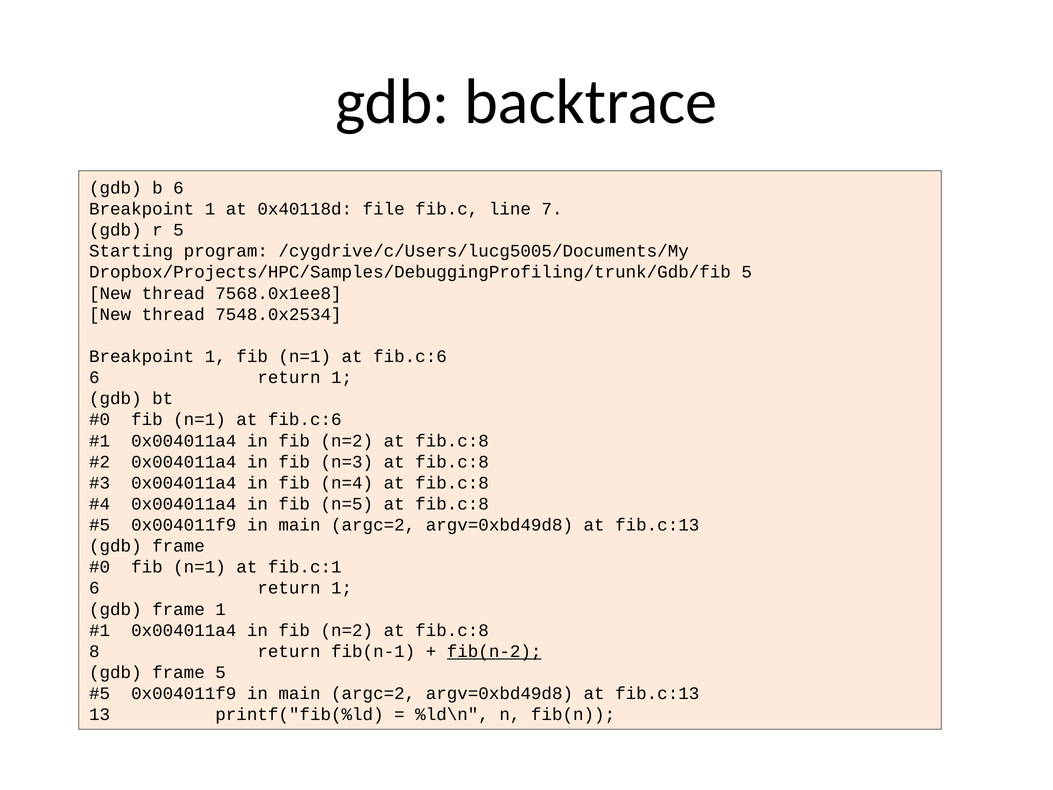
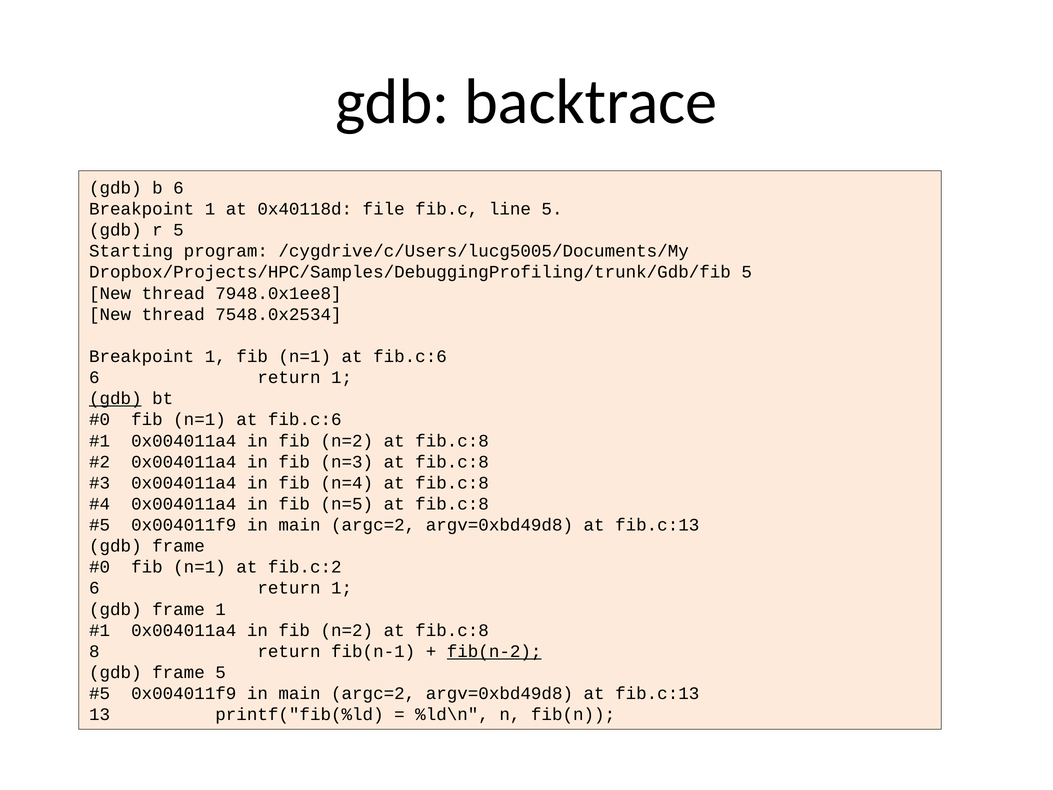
line 7: 7 -> 5 (552, 209)
7568.0x1ee8: 7568.0x1ee8 -> 7948.0x1ee8 (278, 293)
gdb underline: none -> present (115, 398)
fib.c:1: fib.c:1 -> fib.c:2 (305, 567)
